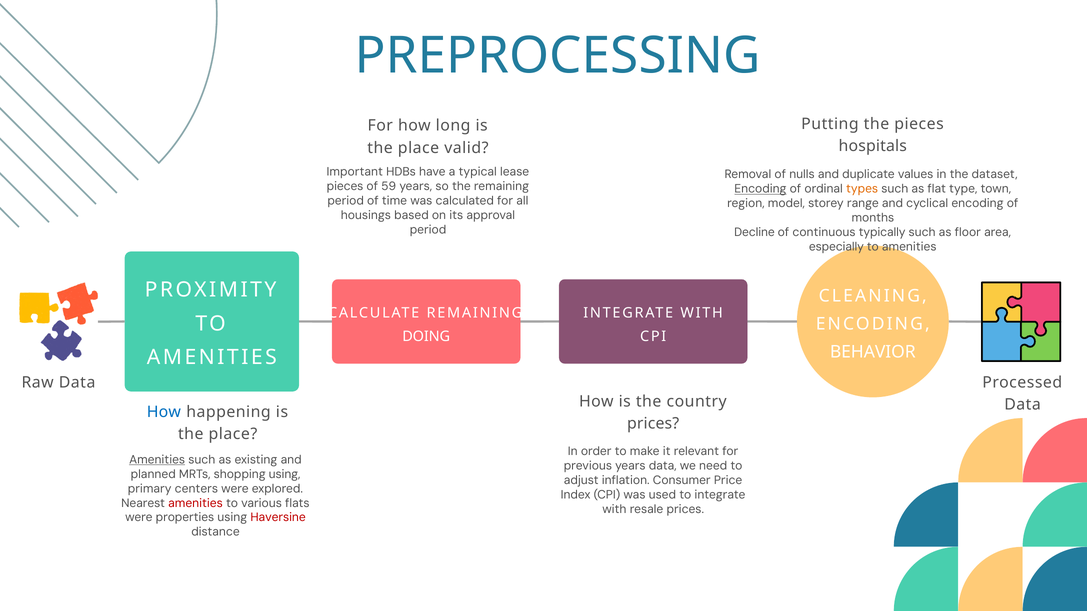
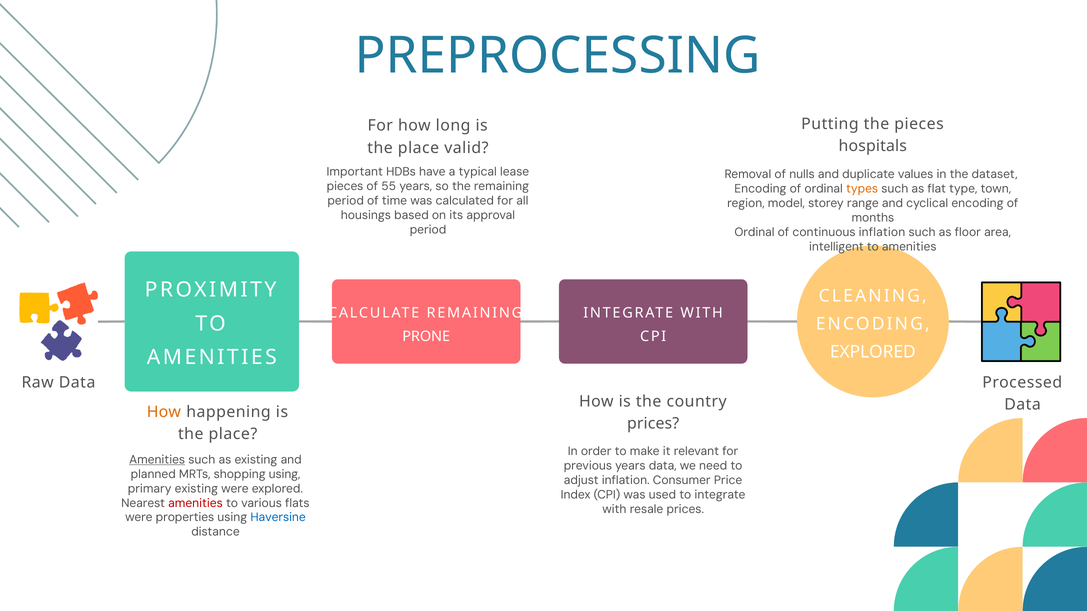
59: 59 -> 55 (389, 186)
Encoding underline: present -> none (760, 189)
Decline: Decline -> Ordinal (754, 233)
continuous typically: typically -> inflation (882, 233)
especially: especially -> intelligent (836, 247)
DOING: DOING -> PRONE (426, 337)
BEHAVIOR: BEHAVIOR -> EXPLORED (873, 352)
How colour: blue -> orange (164, 412)
primary centers: centers -> existing (196, 489)
Haversine colour: red -> blue (278, 518)
